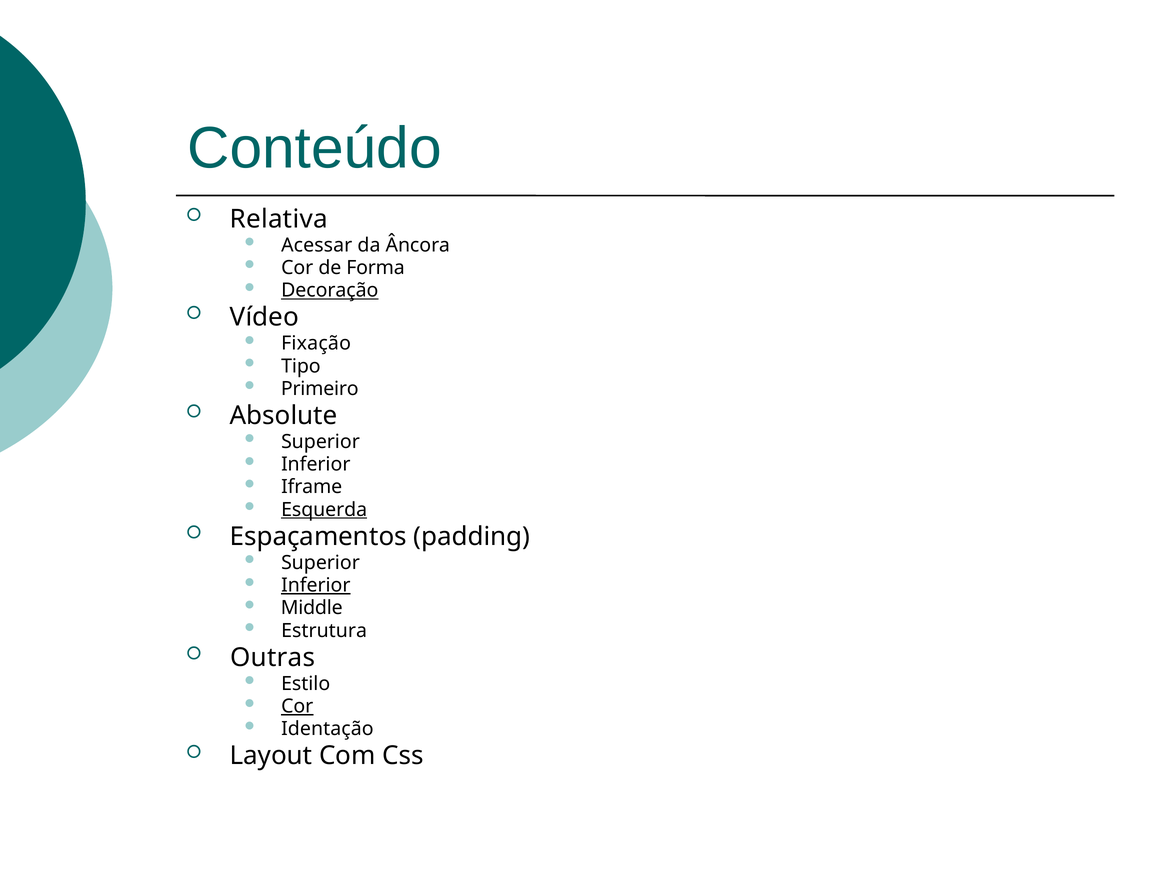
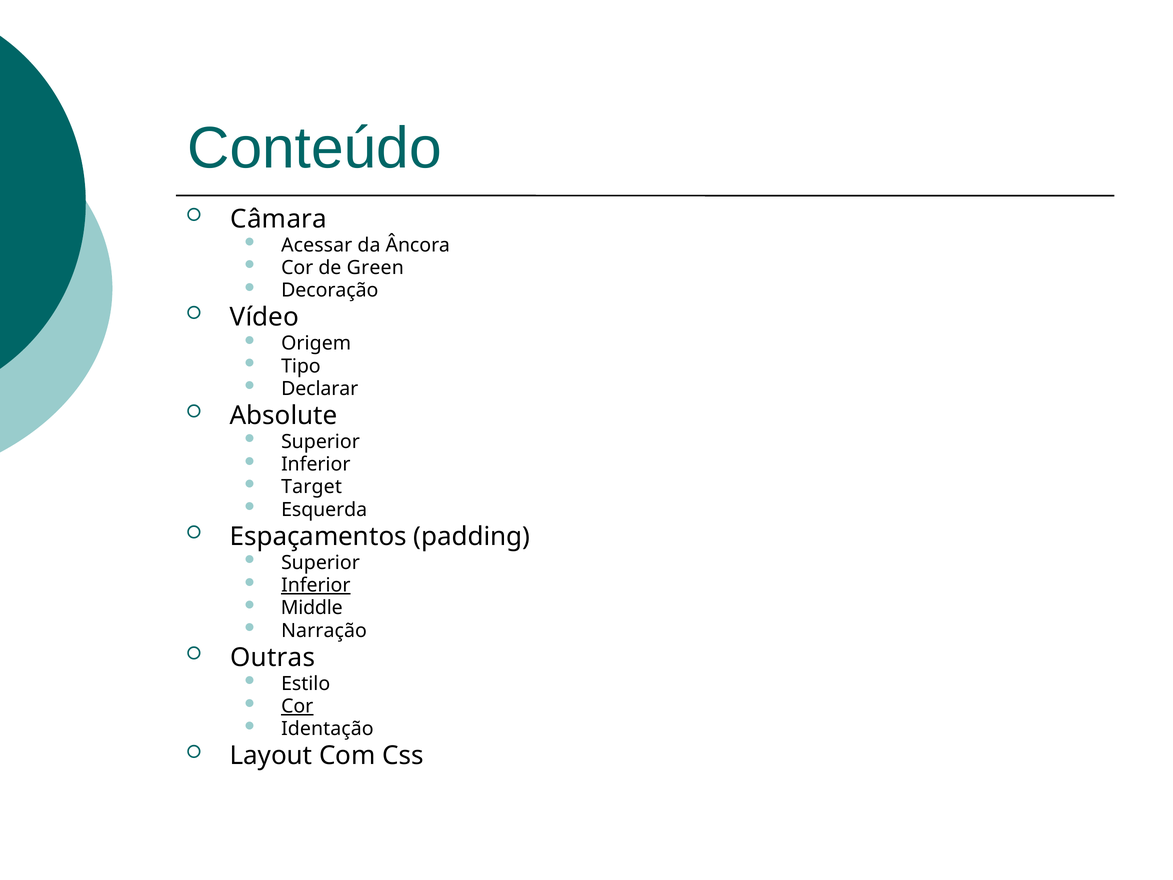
Relativa: Relativa -> Câmara (279, 219)
Forma: Forma -> Green (375, 268)
Decoração underline: present -> none (330, 290)
Fixação: Fixação -> Origem (316, 343)
Primeiro: Primeiro -> Declarar (320, 389)
Iframe: Iframe -> Target (312, 487)
Esquerda underline: present -> none (324, 510)
Estrutura: Estrutura -> Narração (324, 631)
